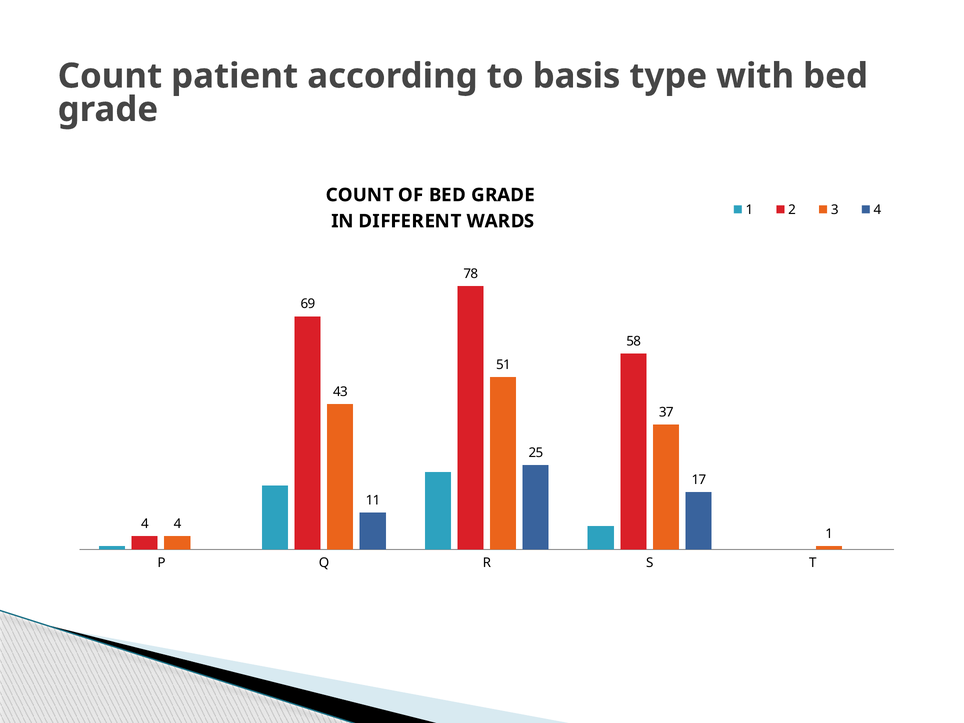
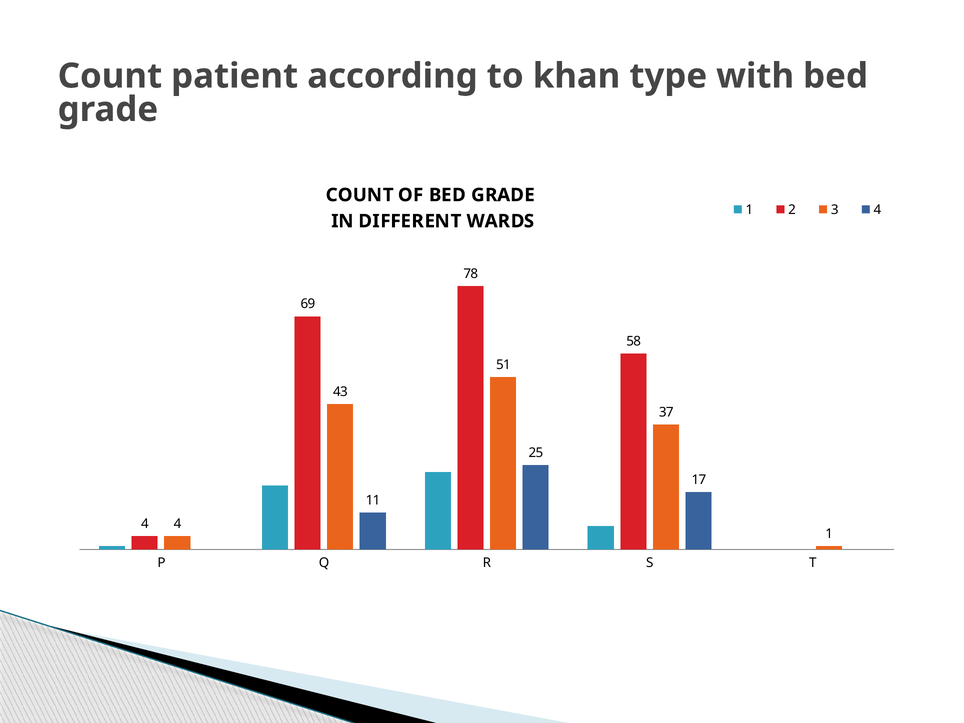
basis: basis -> khan (576, 76)
